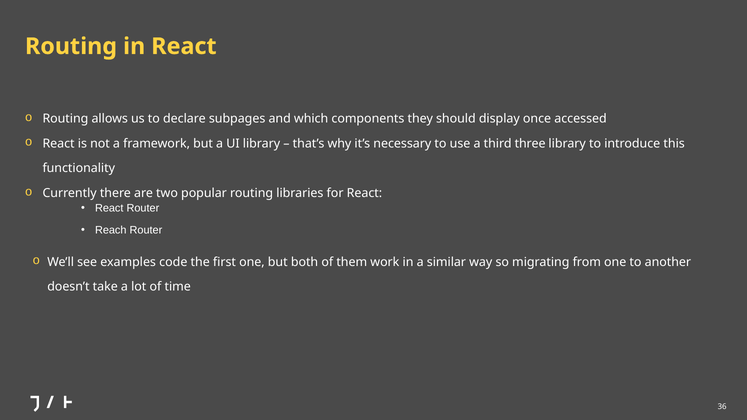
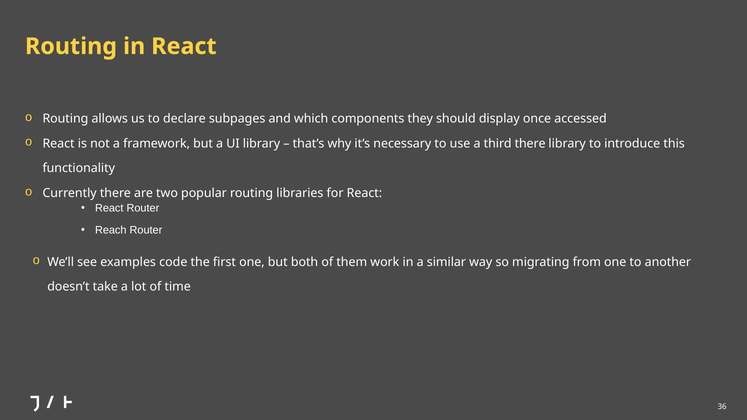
third three: three -> there (530, 144)
